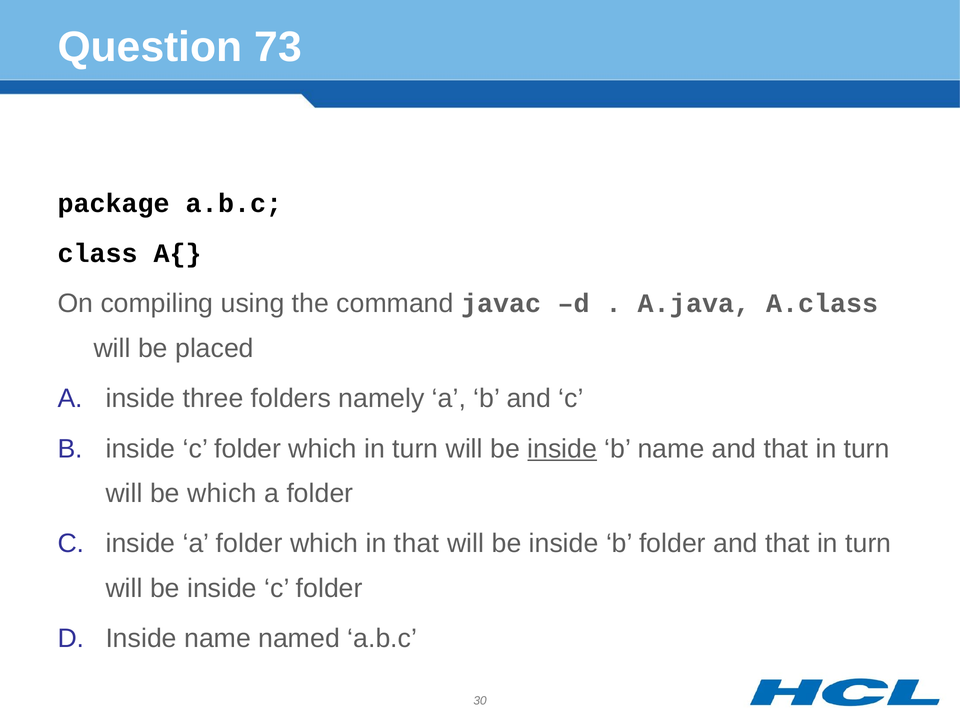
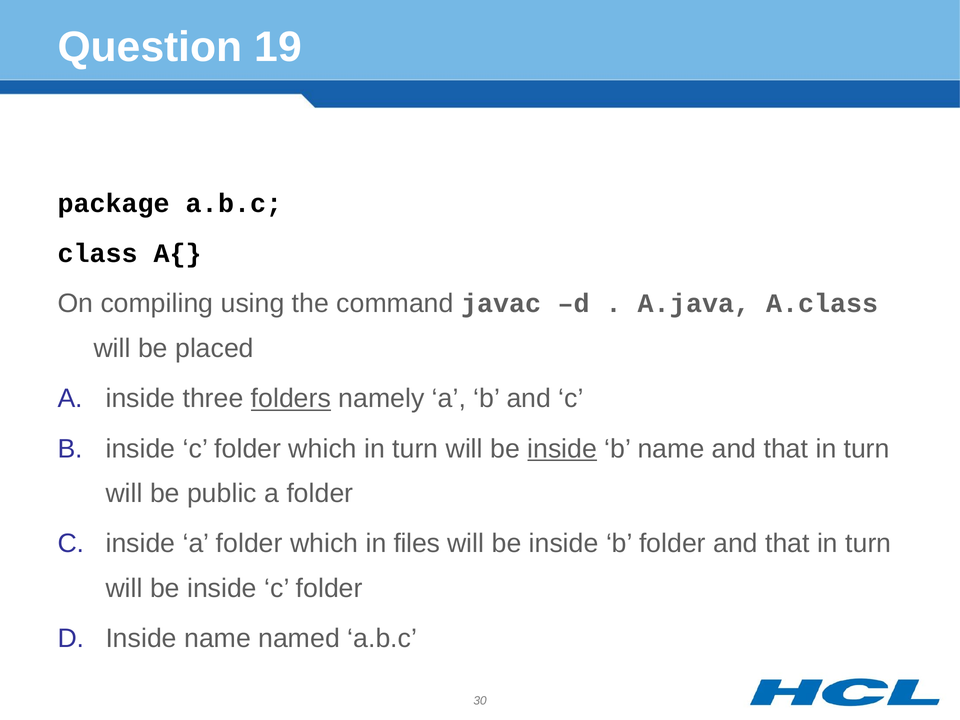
73: 73 -> 19 (278, 47)
folders underline: none -> present (291, 399)
be which: which -> public (222, 493)
in that: that -> files (417, 544)
